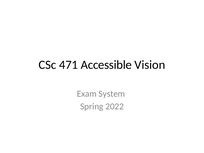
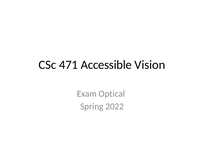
System: System -> Optical (112, 94)
